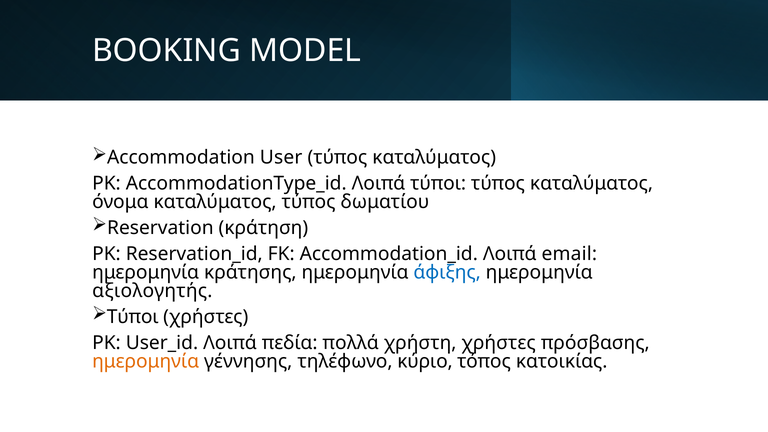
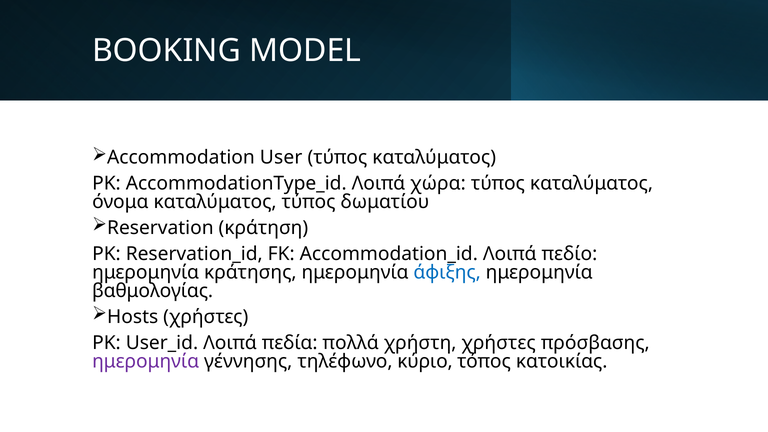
Λοιπά τύποι: τύποι -> χώρα (438, 183)
email: email -> πεδίο (569, 254)
αξιολογητής: αξιολογητής -> βαθμολογίας (153, 291)
Τύποι: Τύποι -> Hosts (133, 317)
ημερομηνία colour: orange -> purple (146, 361)
